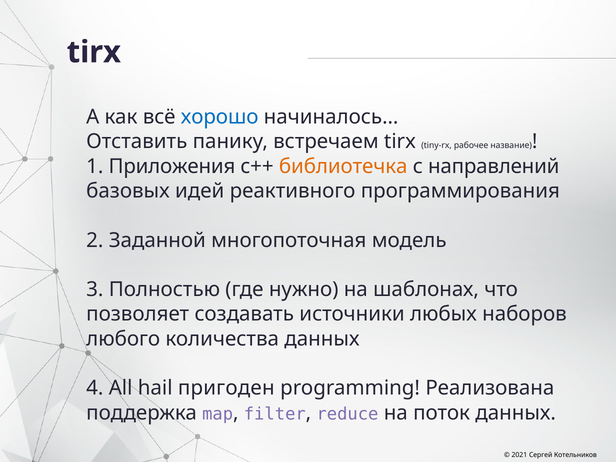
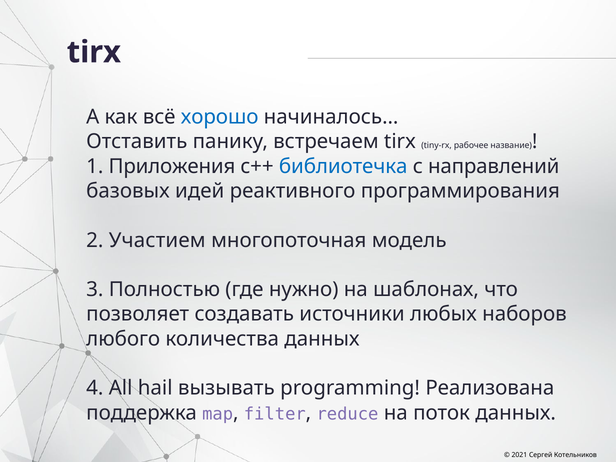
библиотечка colour: orange -> blue (343, 166)
Заданной: Заданной -> Участием (157, 240)
пригоден: пригоден -> вызывать (226, 388)
